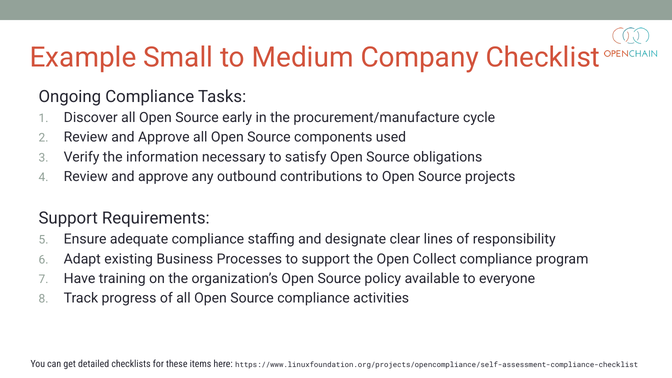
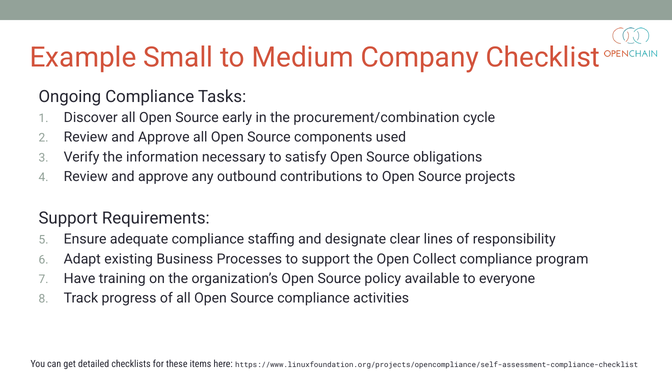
procurement/manufacture: procurement/manufacture -> procurement/combination (376, 118)
